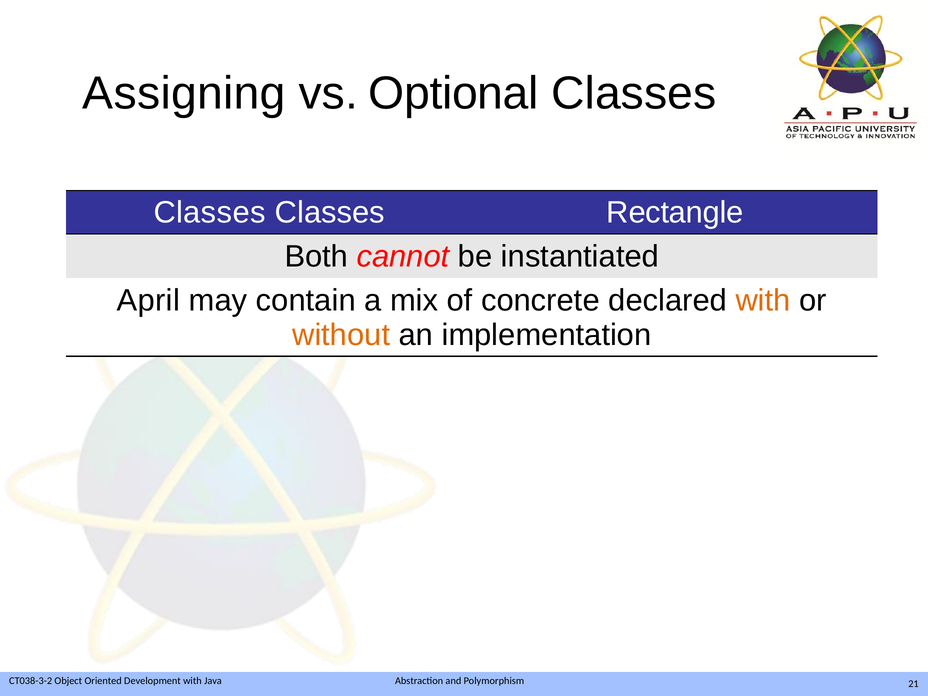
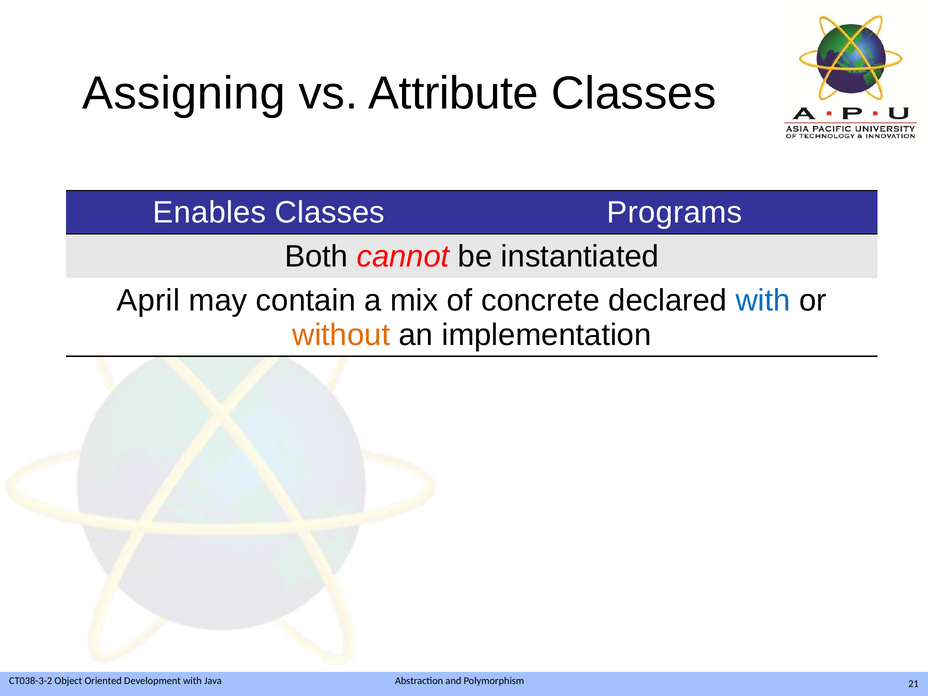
Optional: Optional -> Attribute (454, 93)
Classes: Classes -> Enables (210, 213)
Rectangle: Rectangle -> Programs (675, 213)
with colour: orange -> blue (763, 300)
